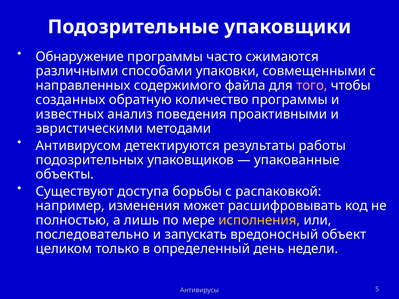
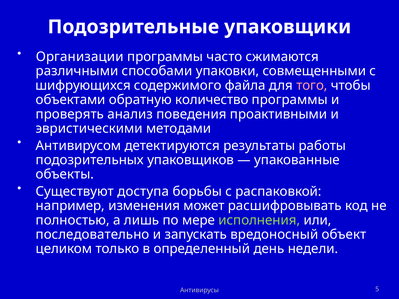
Обнаружение: Обнаружение -> Организации (80, 57)
направленных: направленных -> шифрующихся (83, 86)
созданных: созданных -> объектами (71, 100)
известных: известных -> проверять (70, 114)
исполнения colour: yellow -> light green (259, 220)
